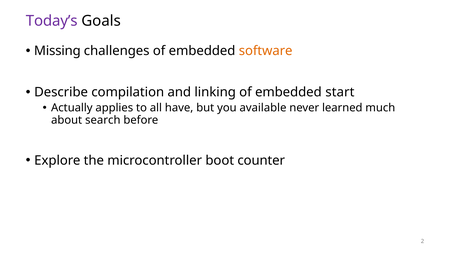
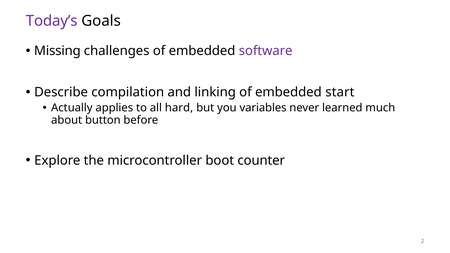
software colour: orange -> purple (266, 51)
have: have -> hard (179, 108)
available: available -> variables (263, 108)
search: search -> button (103, 120)
